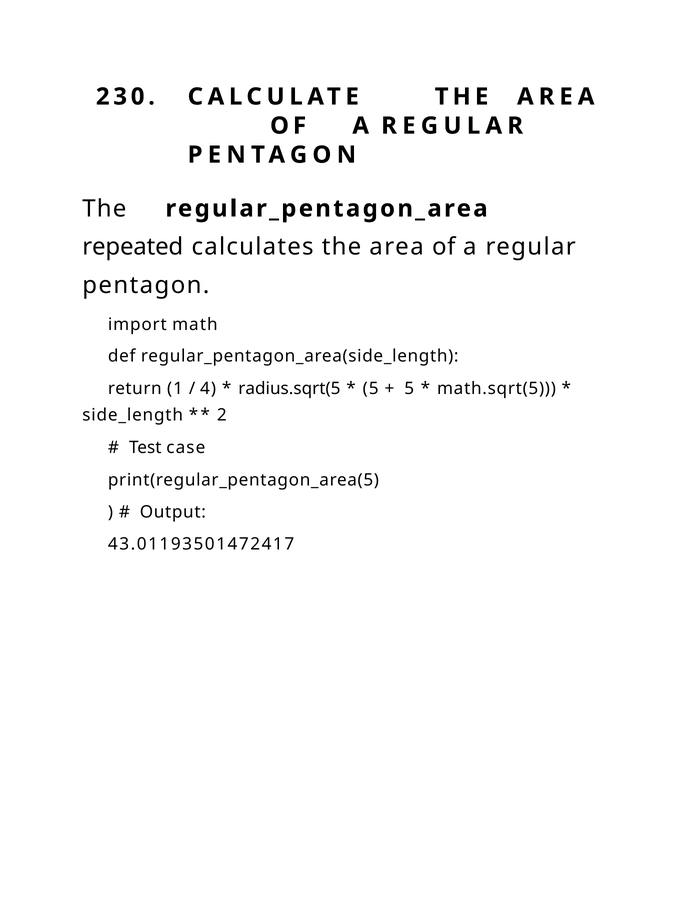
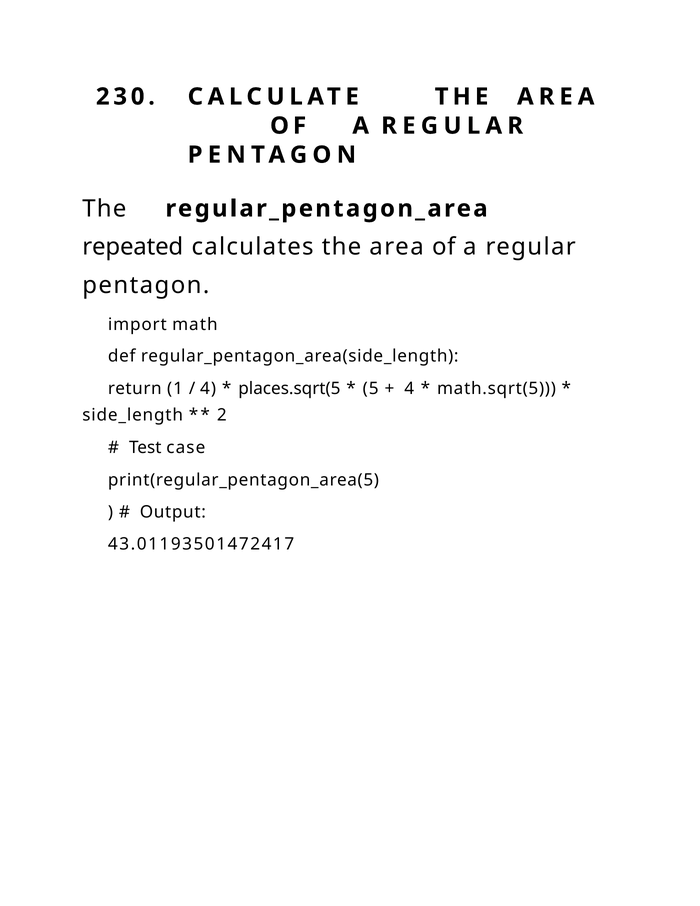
radius.sqrt(5: radius.sqrt(5 -> places.sqrt(5 (289, 389)
5: 5 -> 4 (409, 389)
